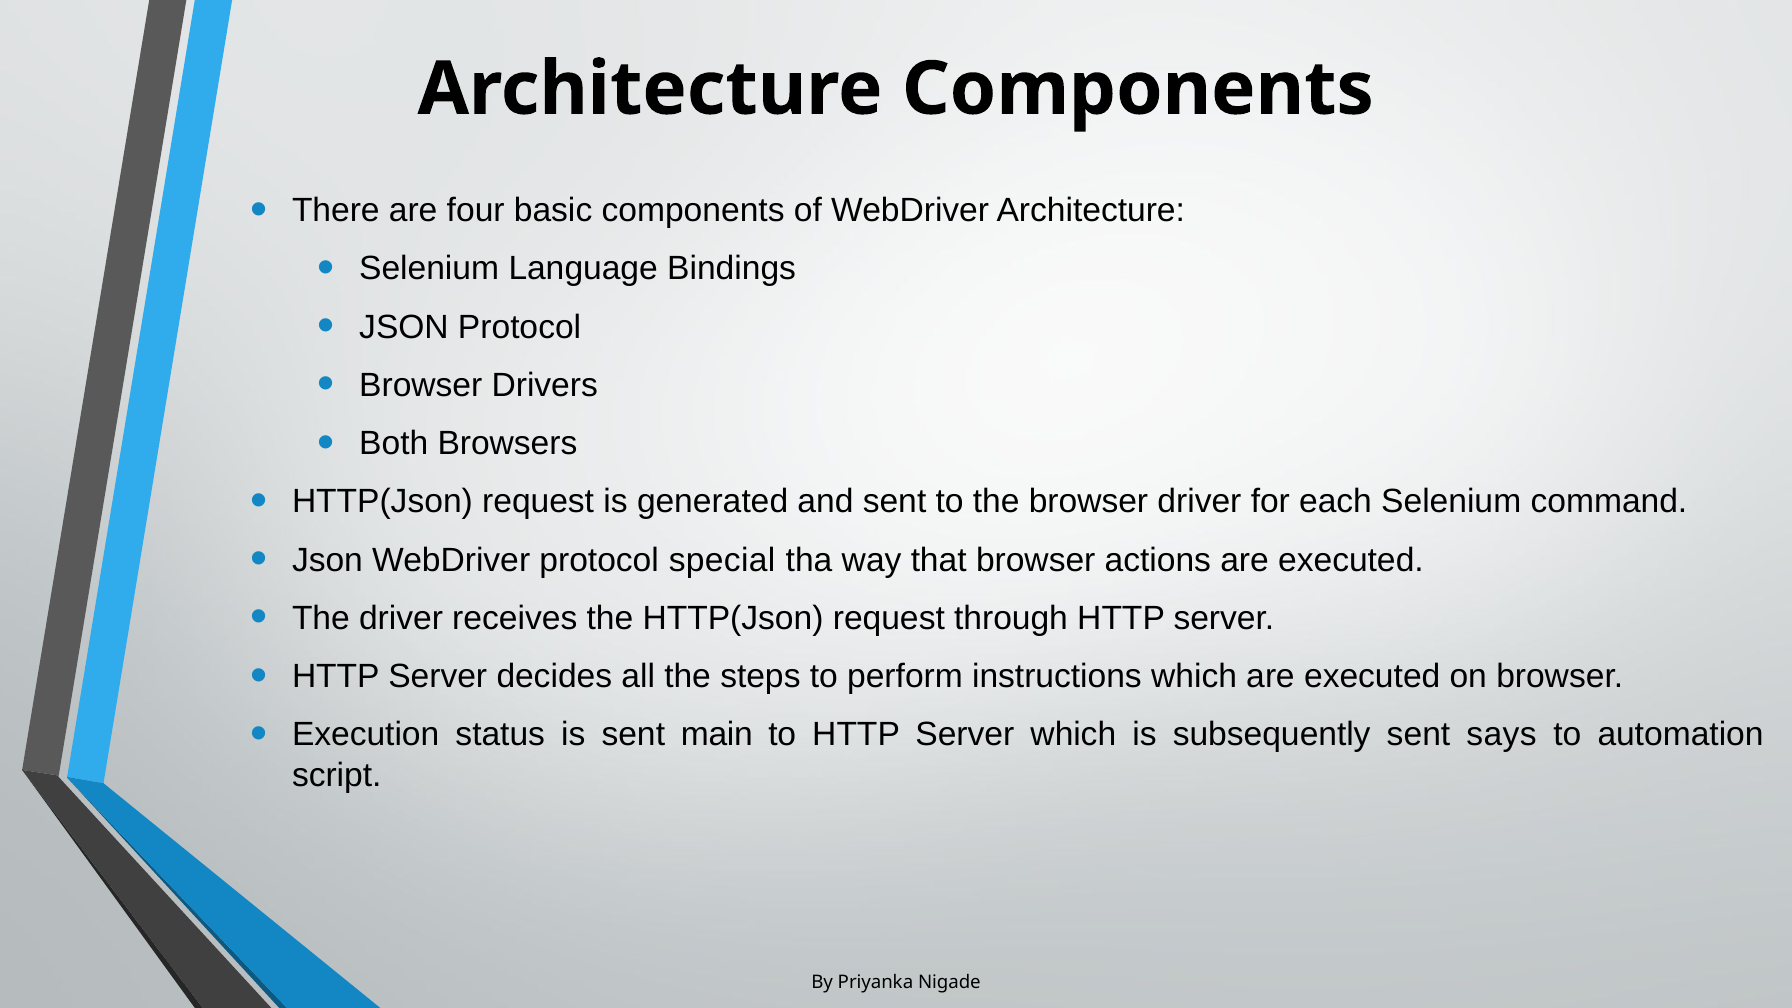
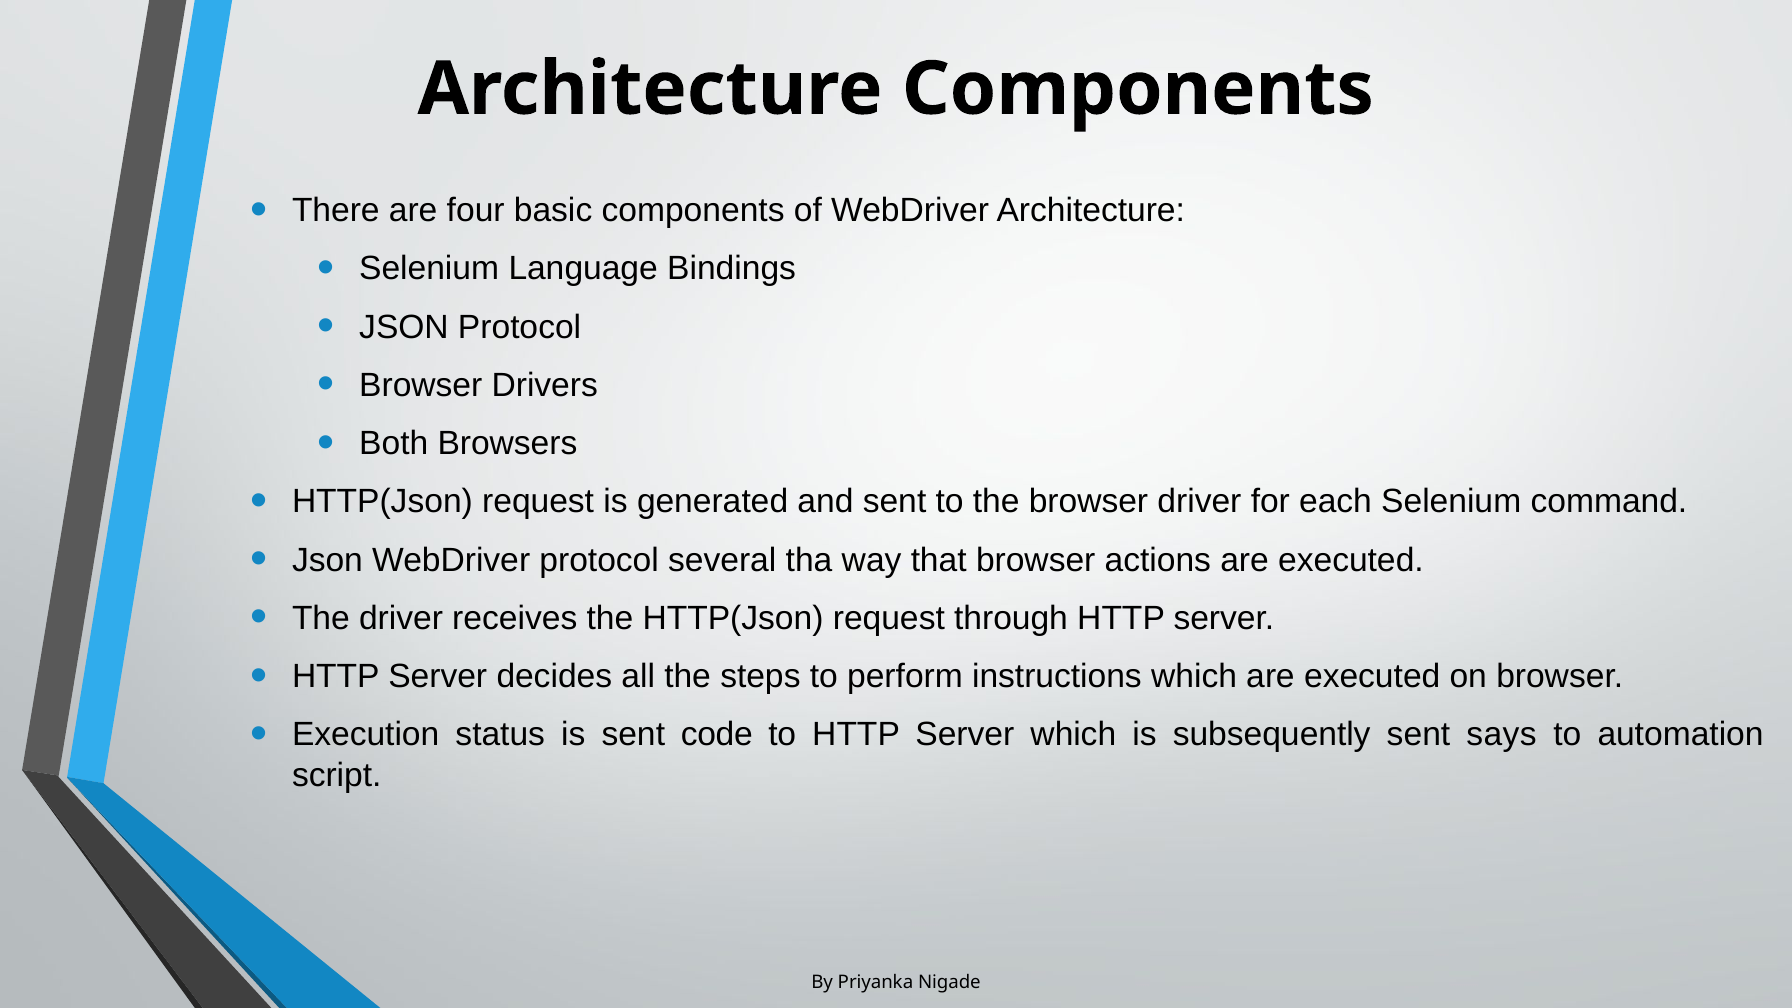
special: special -> several (722, 560)
main: main -> code (717, 735)
